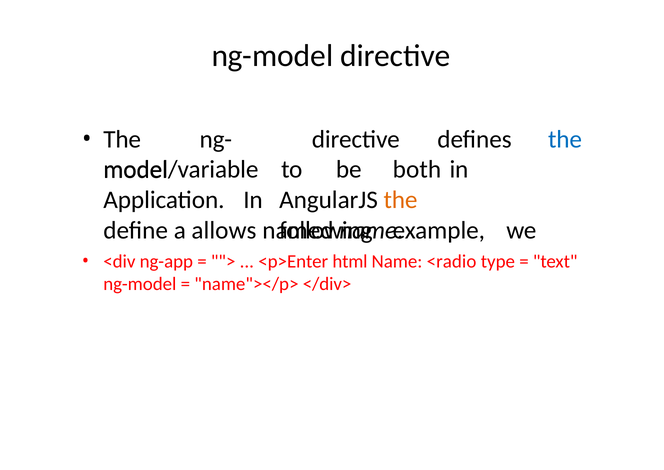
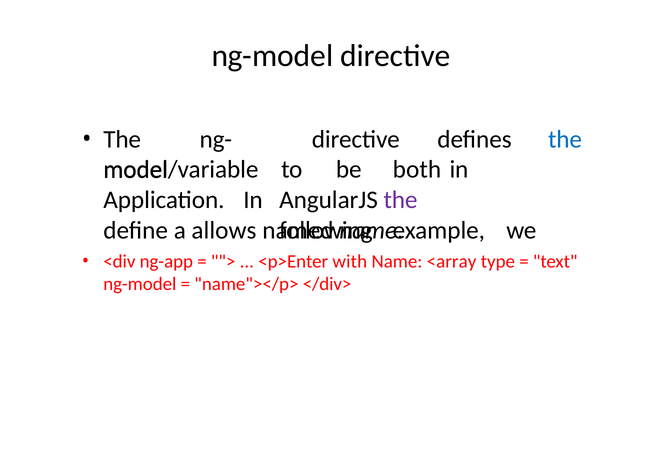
the colour: orange -> purple (400, 200)
html: html -> with (350, 261)
<radio: <radio -> <array (452, 261)
